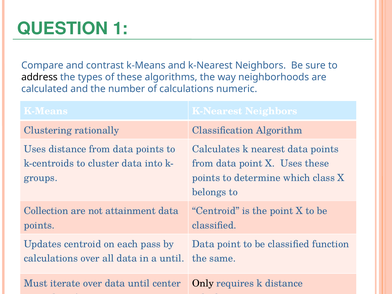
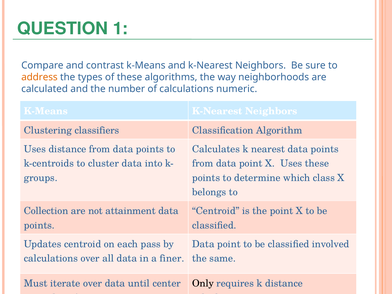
address colour: black -> orange (39, 77)
rationally: rationally -> classifiers (97, 130)
function: function -> involved (331, 244)
a until: until -> finer (172, 258)
